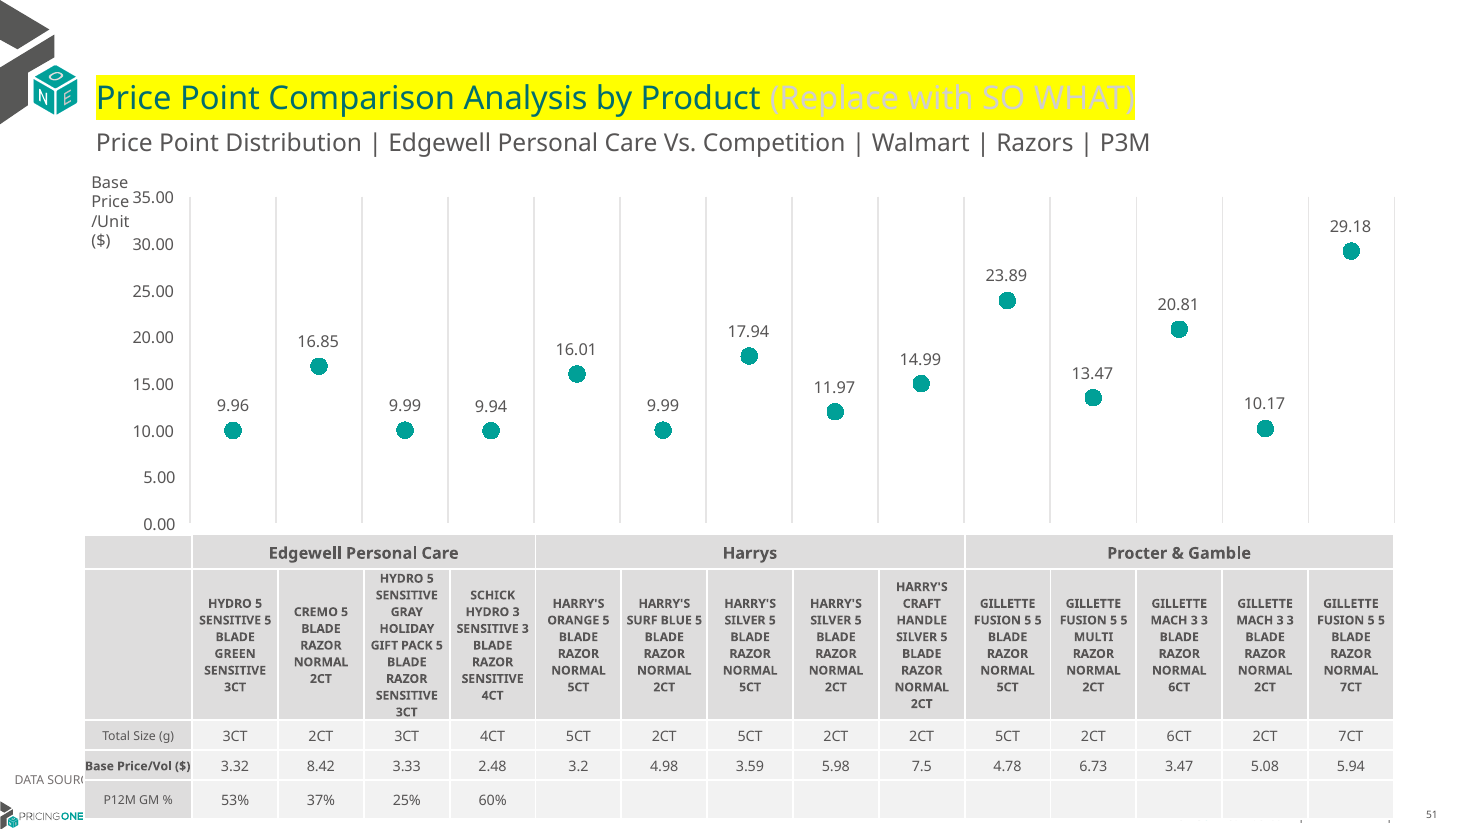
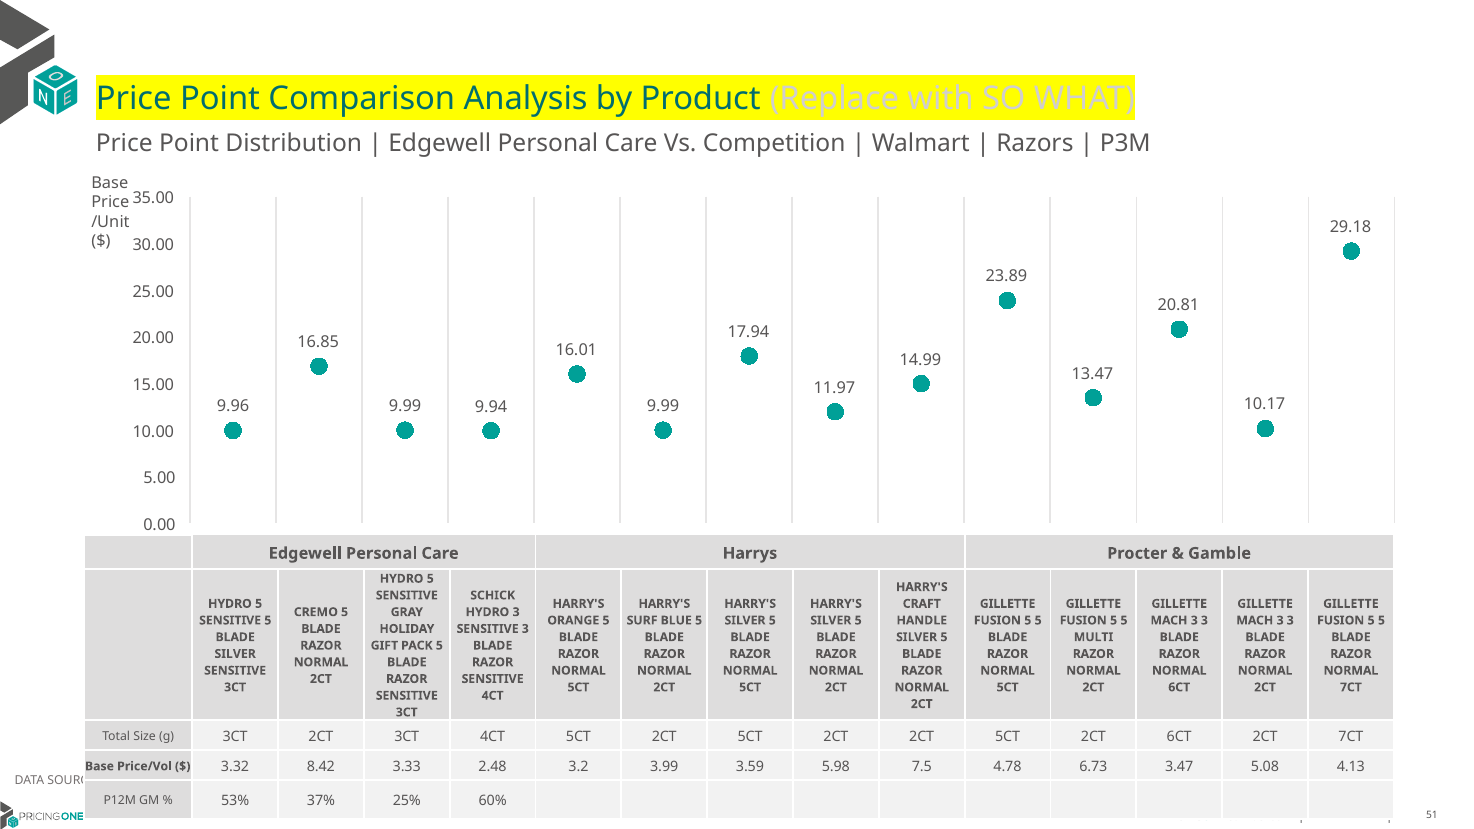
GREEN: GREEN -> SILVER (235, 654)
4.98: 4.98 -> 3.99 (664, 767)
5.94: 5.94 -> 4.13 (1351, 767)
